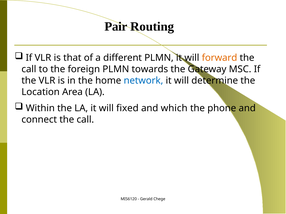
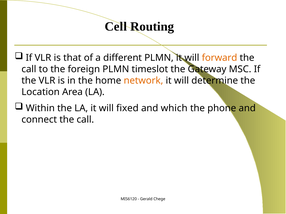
Pair: Pair -> Cell (116, 27)
towards: towards -> timeslot (150, 69)
network colour: blue -> orange (143, 81)
